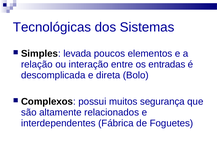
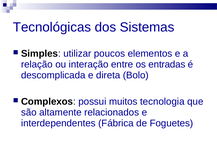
levada: levada -> utilizar (77, 54)
segurança: segurança -> tecnologia (162, 101)
